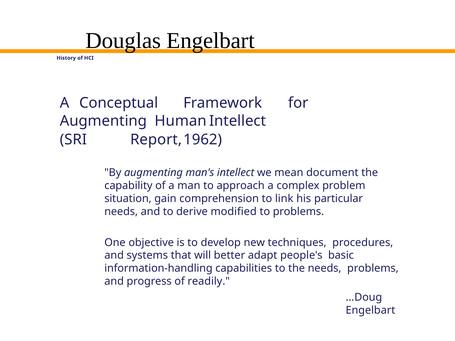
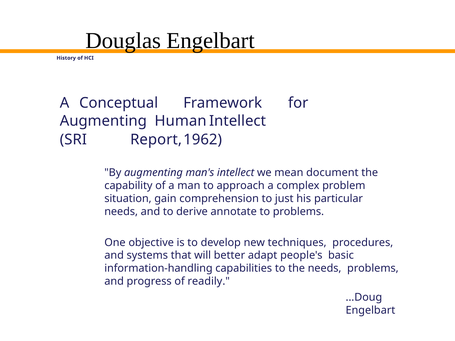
link: link -> just (284, 199)
modified: modified -> annotate (234, 212)
